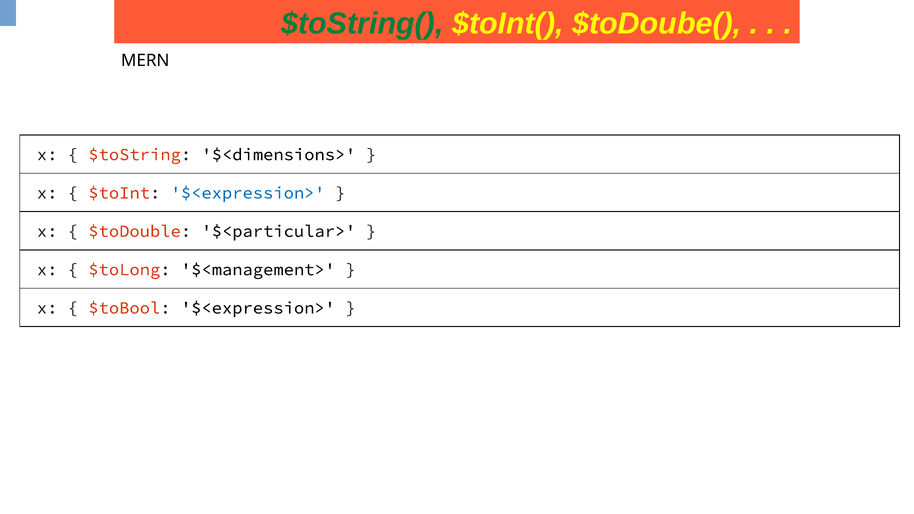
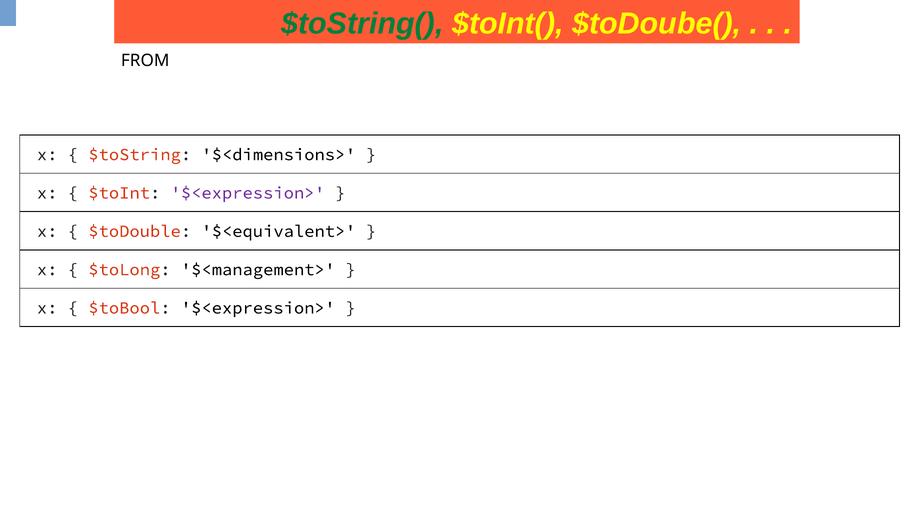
MERN: MERN -> FROM (145, 61)
$<expression> colour: blue -> purple (248, 193)
$<particular>: $<particular> -> $<equivalent> (279, 231)
